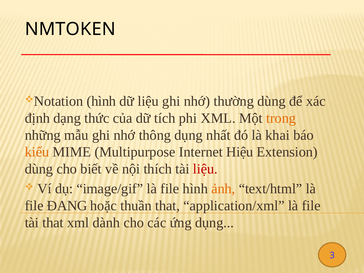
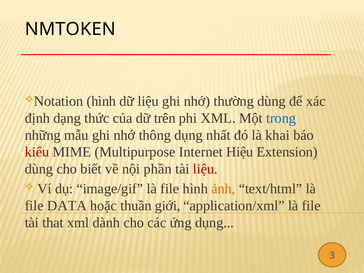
tích: tích -> trên (165, 118)
trong colour: orange -> blue (281, 118)
kiểu colour: orange -> red (37, 152)
thích: thích -> phần (158, 169)
ĐANG: ĐANG -> DATA (67, 206)
thuần that: that -> giới (168, 206)
